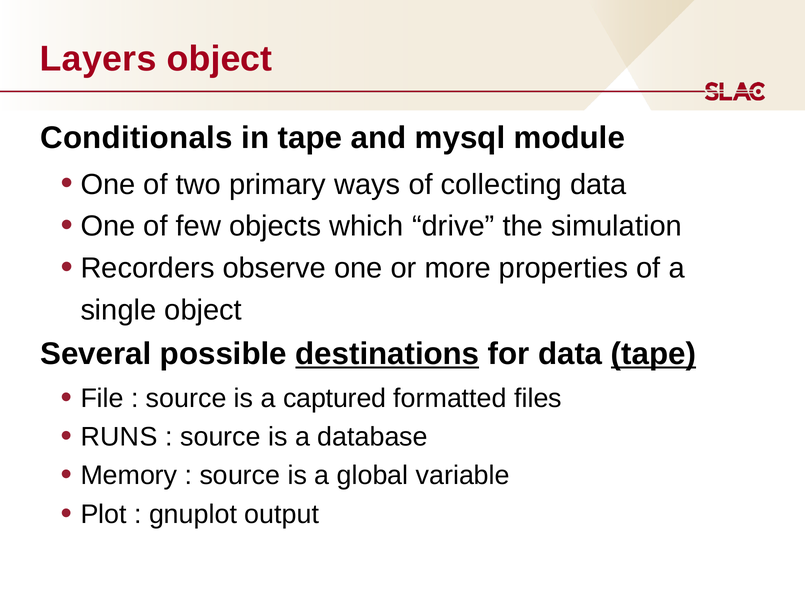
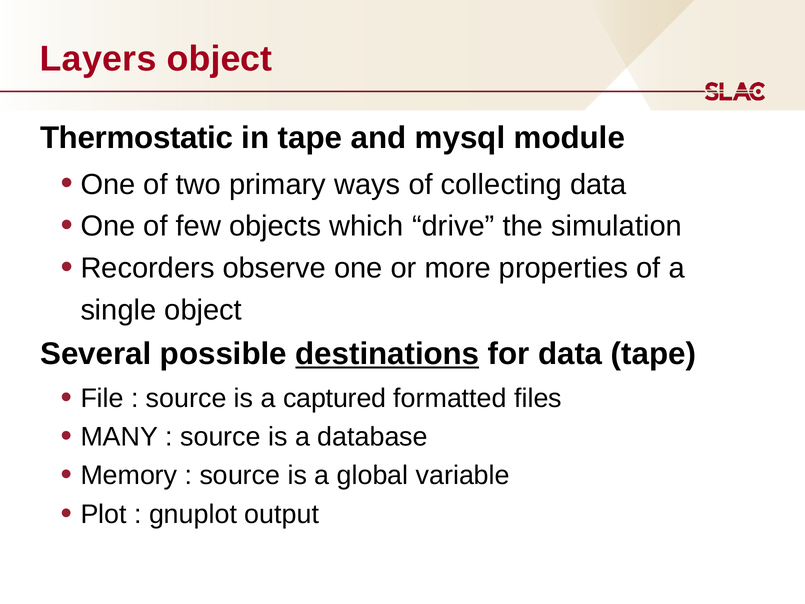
Conditionals: Conditionals -> Thermostatic (137, 138)
tape underline: present -> none (654, 354)
RUNS: RUNS -> MANY (119, 437)
